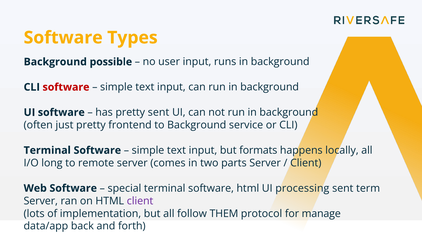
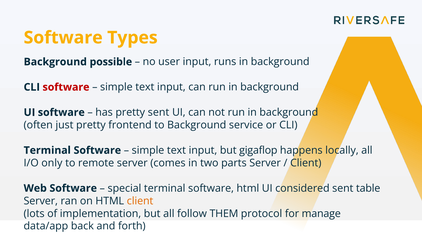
formats: formats -> gigaflop (258, 151)
long: long -> only (52, 163)
processing: processing -> considered (302, 189)
term: term -> table (368, 189)
client colour: purple -> orange (140, 201)
